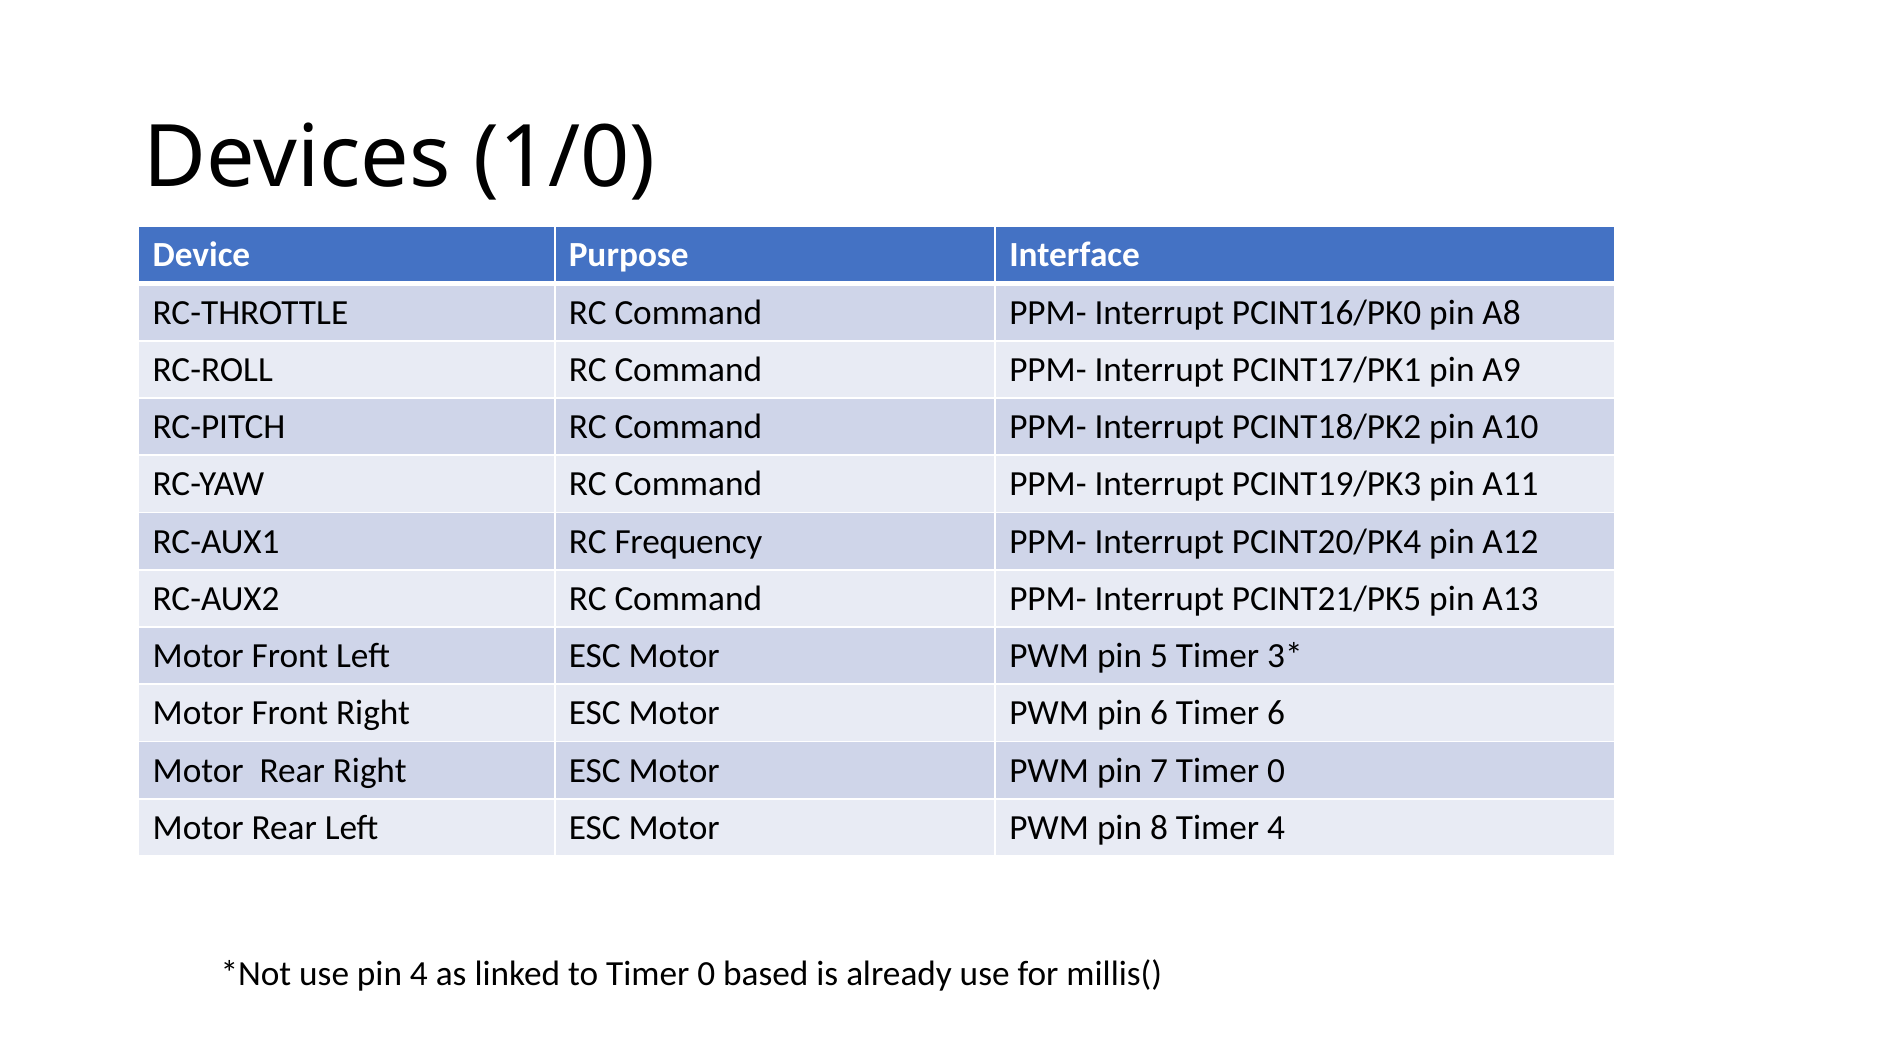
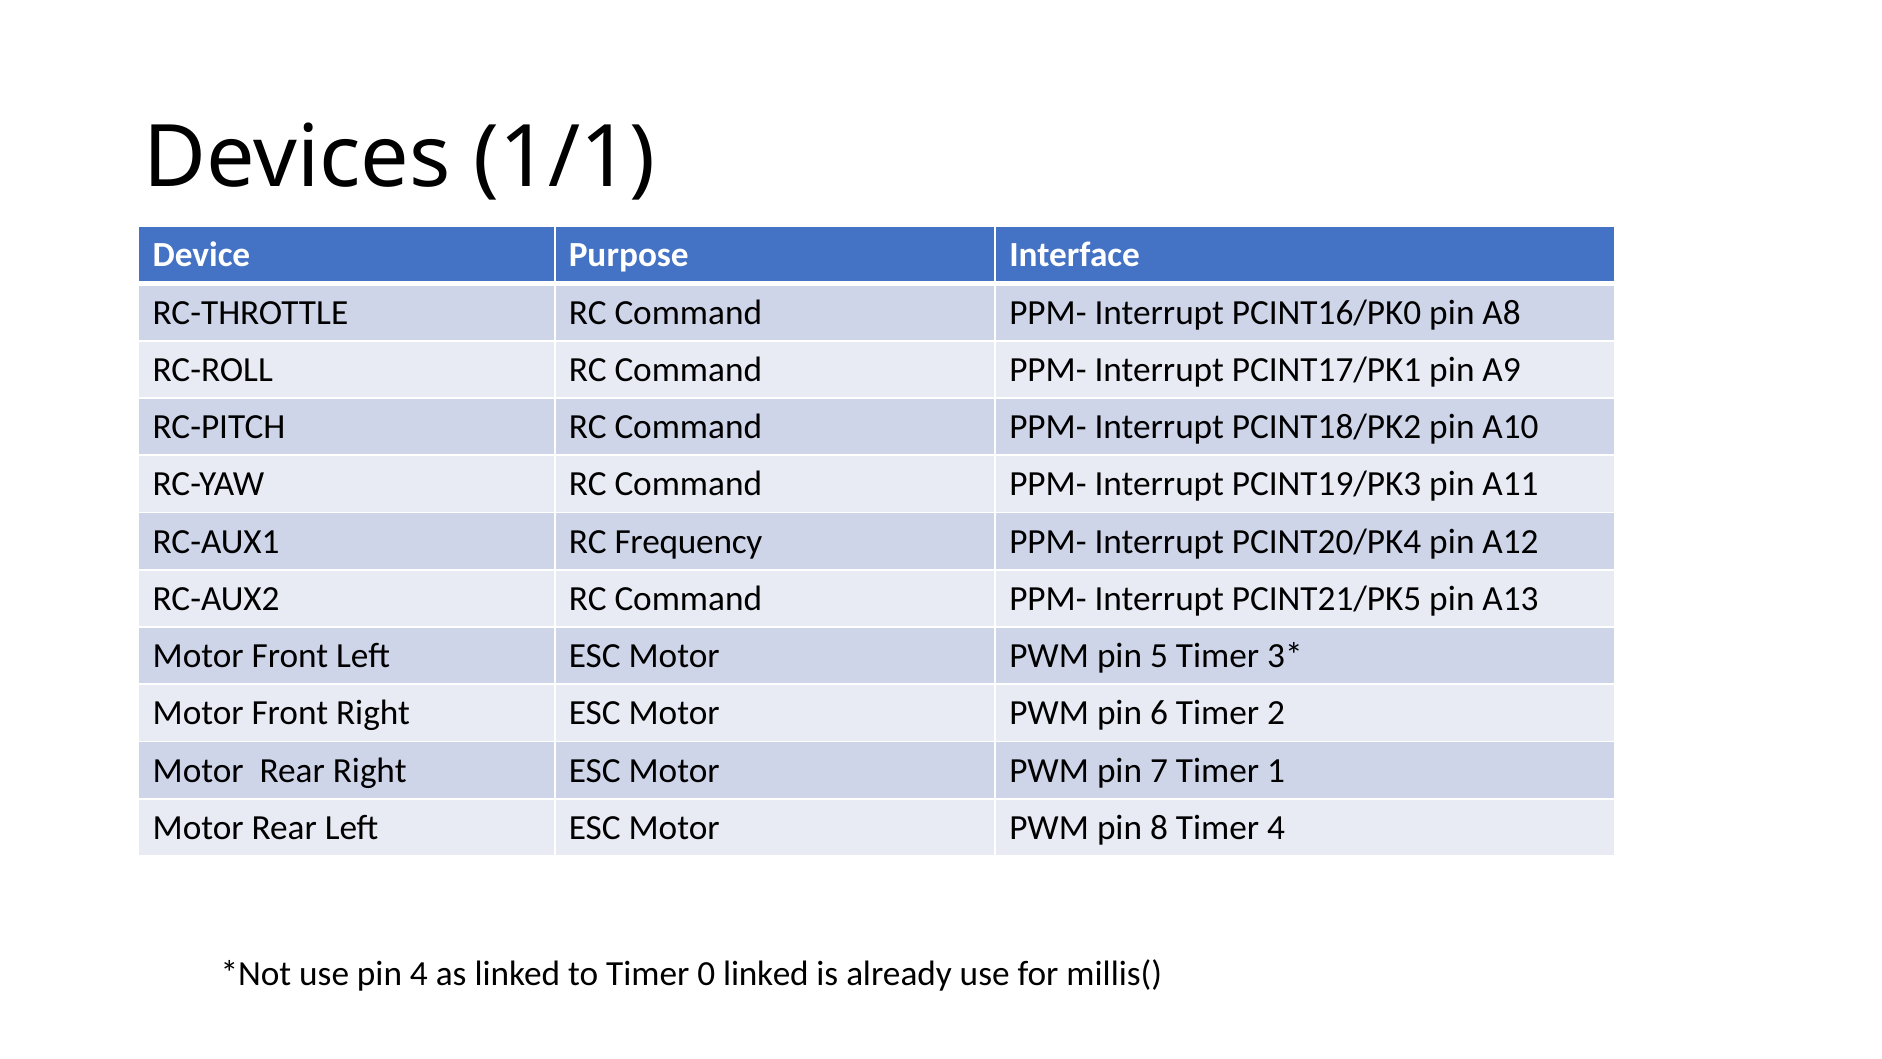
1/0: 1/0 -> 1/1 (565, 158)
Timer 6: 6 -> 2 (1276, 713)
7 Timer 0: 0 -> 1 (1276, 770)
0 based: based -> linked (766, 974)
